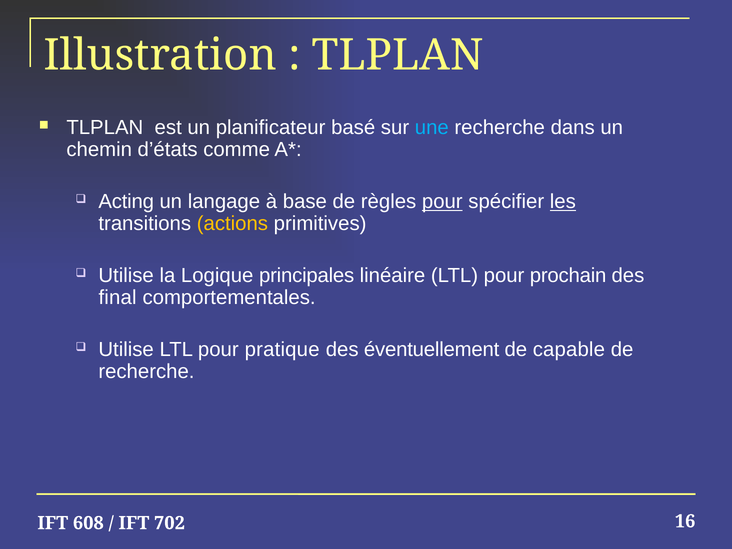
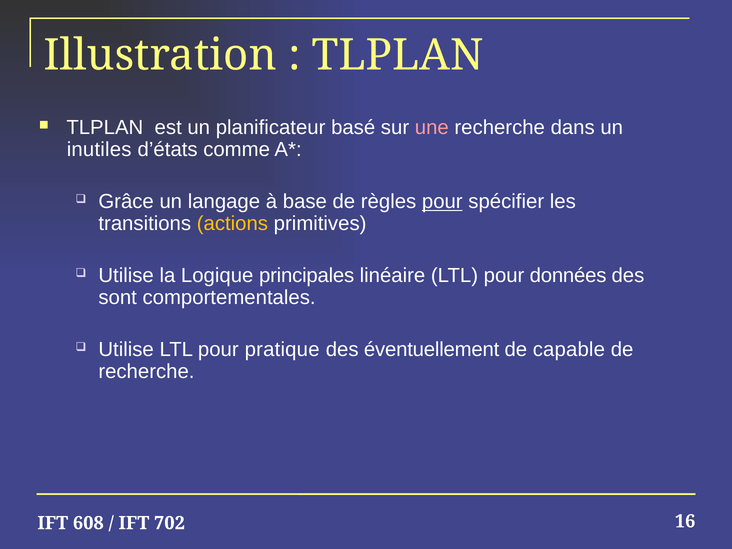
une colour: light blue -> pink (432, 128)
chemin: chemin -> inutiles (99, 150)
Acting: Acting -> Grâce (126, 202)
les underline: present -> none (563, 202)
prochain: prochain -> données (568, 276)
final: final -> sont (118, 298)
